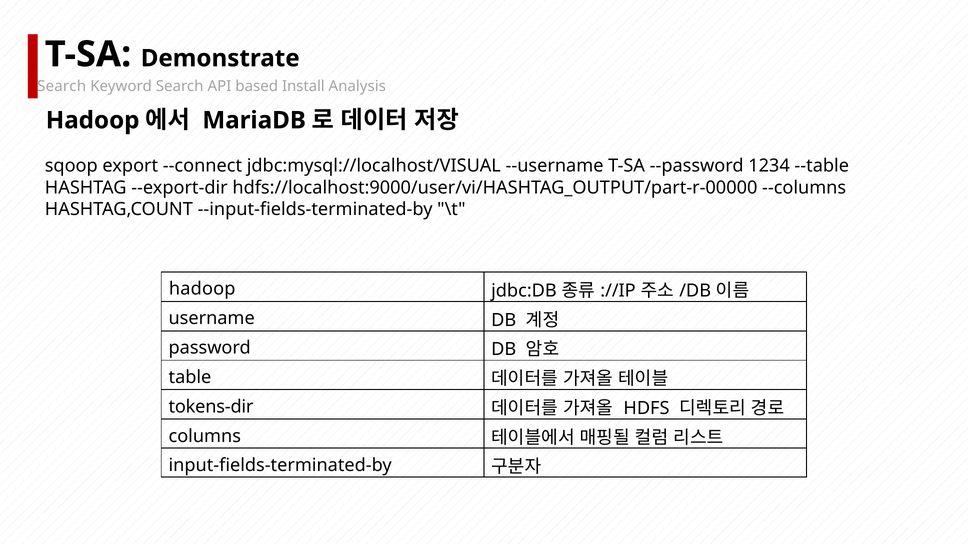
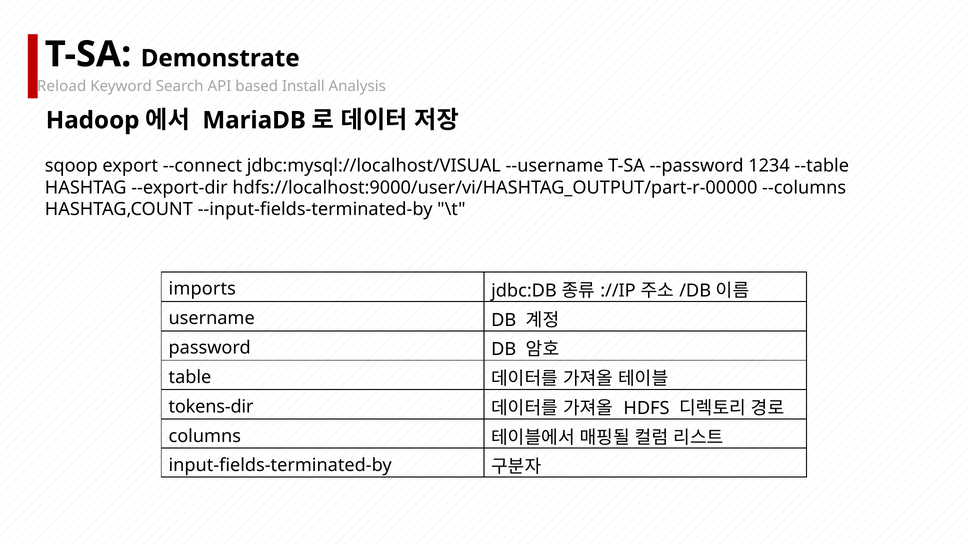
Search: Search -> Reload (62, 87)
hadoop: hadoop -> imports (202, 289)
